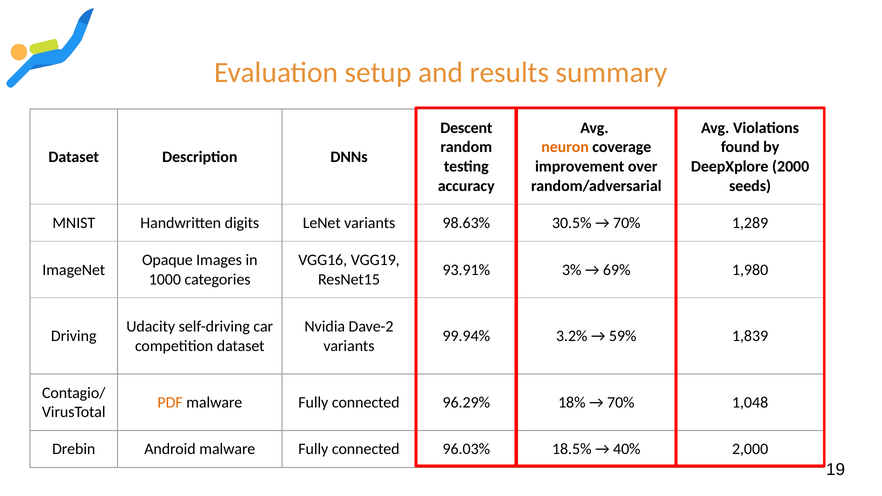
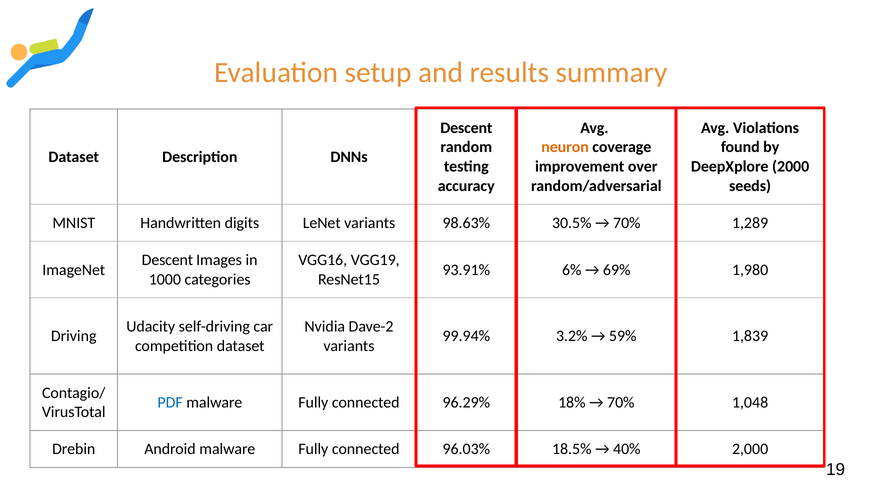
Opaque: Opaque -> Descent (167, 260)
3%: 3% -> 6% (572, 270)
PDF colour: orange -> blue (170, 403)
